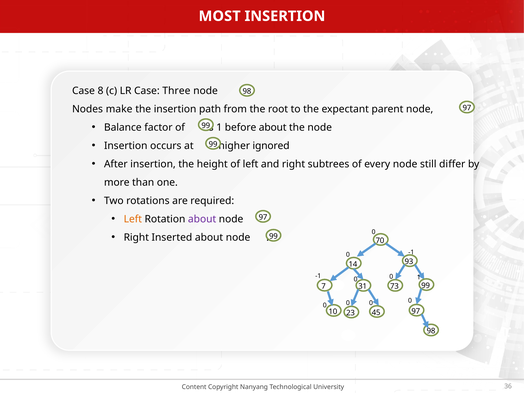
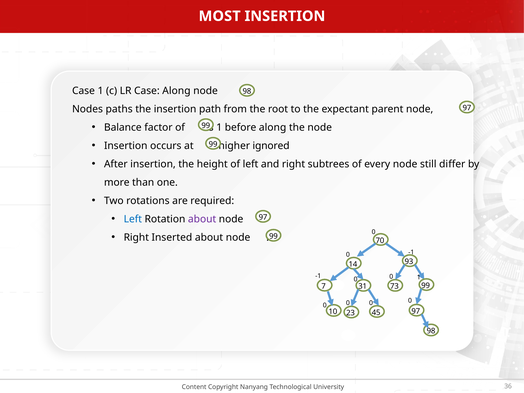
Case 8: 8 -> 1 (101, 91)
Case Three: Three -> Along (176, 91)
make: make -> paths (119, 109)
before about: about -> along (273, 127)
Left colour: orange -> blue (133, 219)
